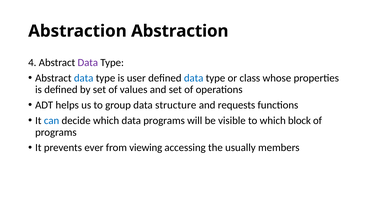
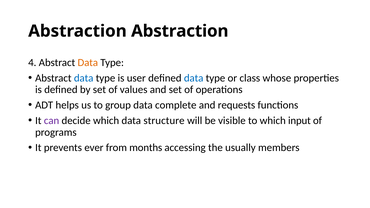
Data colour: purple -> orange (88, 63)
structure: structure -> complete (176, 105)
can colour: blue -> purple (52, 121)
data programs: programs -> structure (164, 121)
block: block -> input (299, 121)
viewing: viewing -> months (146, 148)
